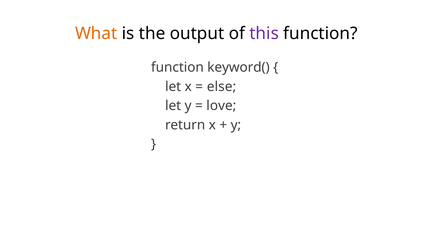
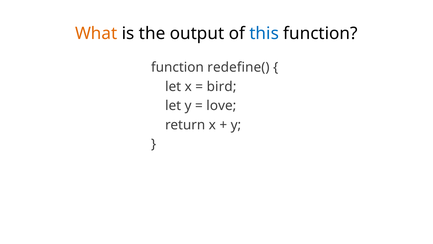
this colour: purple -> blue (264, 33)
keyword(: keyword( -> redefine( (238, 67)
else: else -> bird (222, 86)
